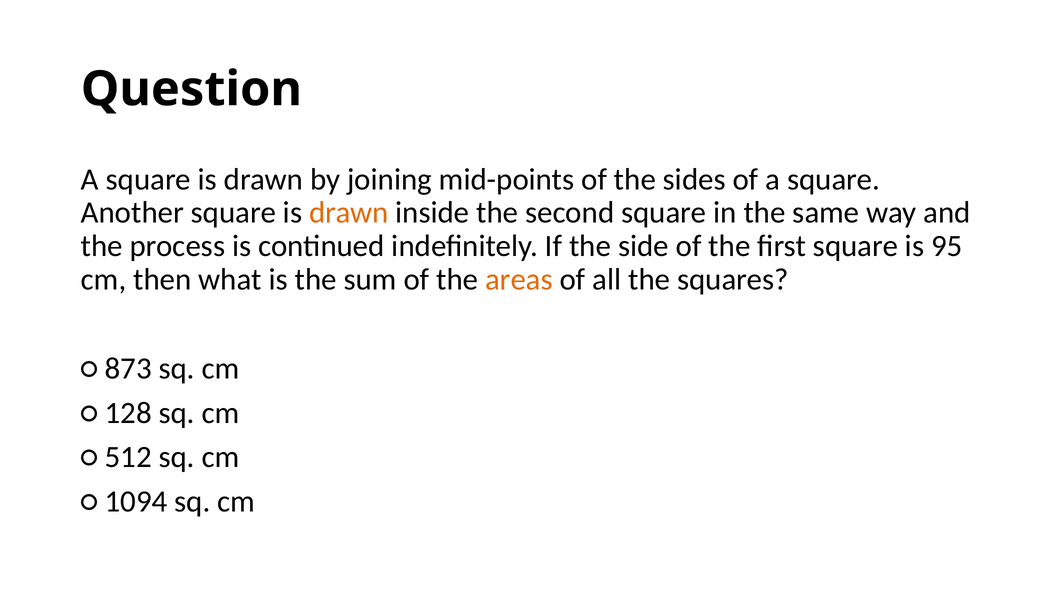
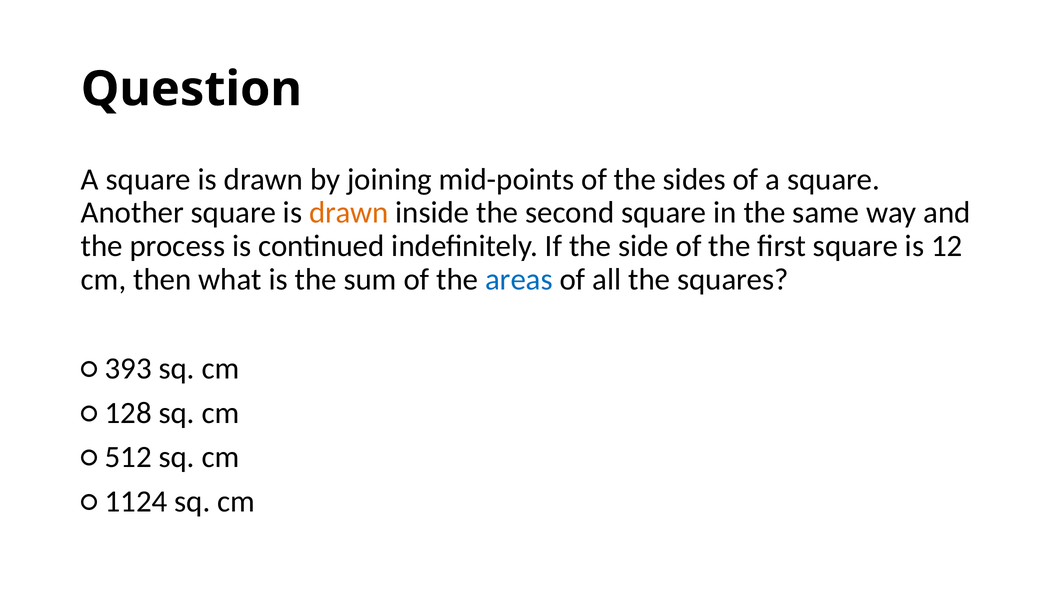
95: 95 -> 12 (947, 246)
areas colour: orange -> blue (519, 279)
873: 873 -> 393 (128, 368)
1094: 1094 -> 1124 (136, 502)
